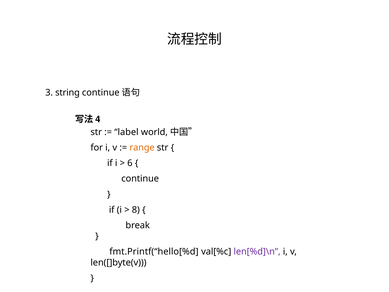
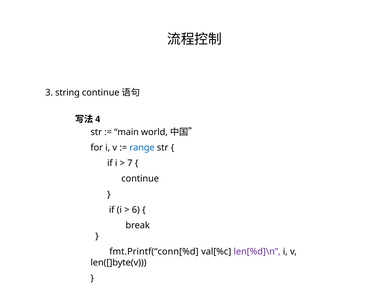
label: label -> main (127, 132)
range colour: orange -> blue (142, 148)
6: 6 -> 7 (130, 163)
8: 8 -> 6 (136, 210)
fmt.Printf(“hello[%d: fmt.Printf(“hello[%d -> fmt.Printf(“conn[%d (154, 252)
